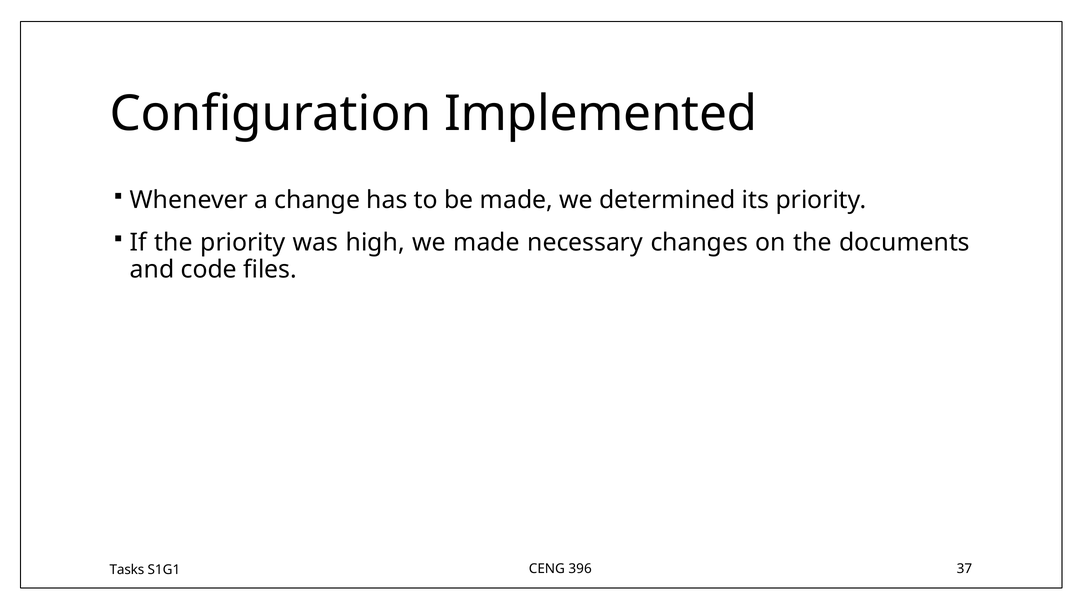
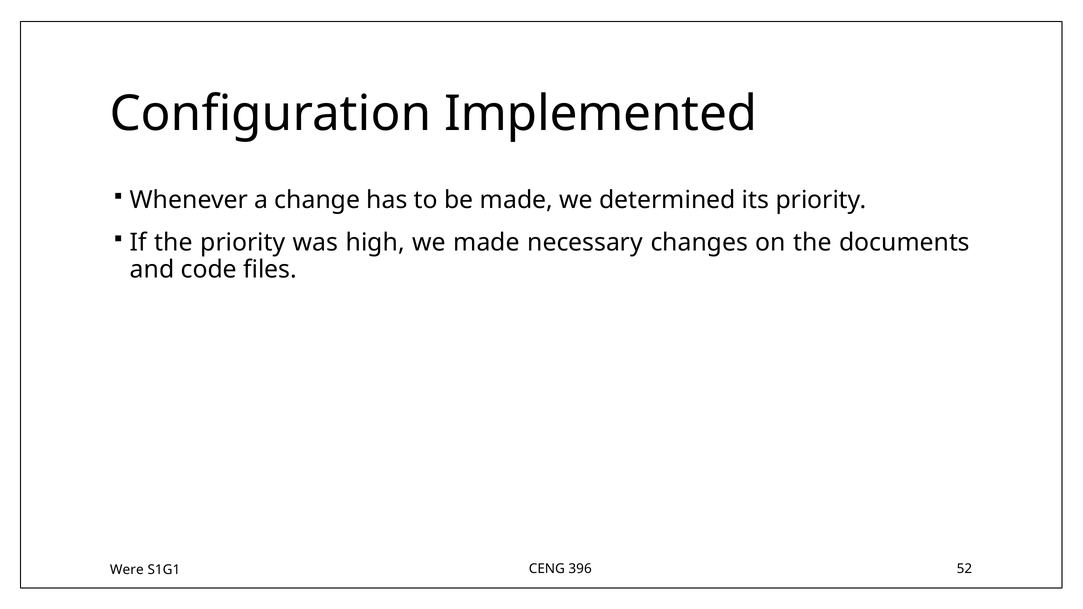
37: 37 -> 52 (964, 569)
Tasks: Tasks -> Were (127, 570)
